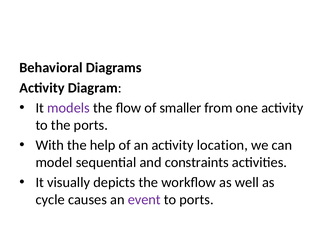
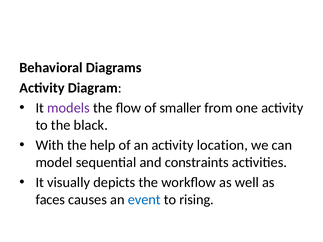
the ports: ports -> black (91, 125)
cycle: cycle -> faces (50, 200)
event colour: purple -> blue (144, 200)
to ports: ports -> rising (197, 200)
